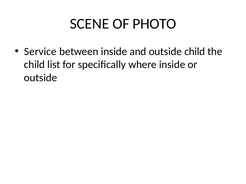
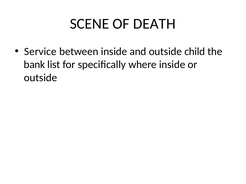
PHOTO: PHOTO -> DEATH (154, 24)
child: child -> bank (34, 65)
